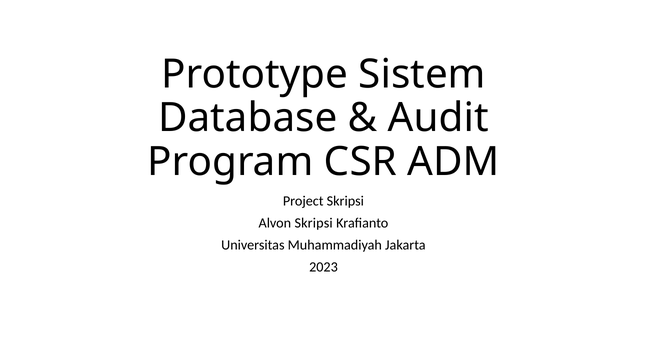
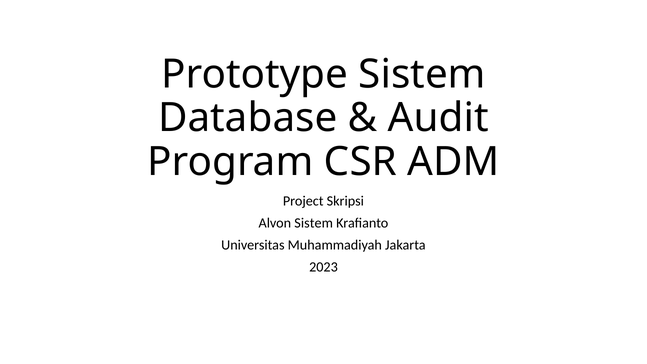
Alvon Skripsi: Skripsi -> Sistem (314, 223)
